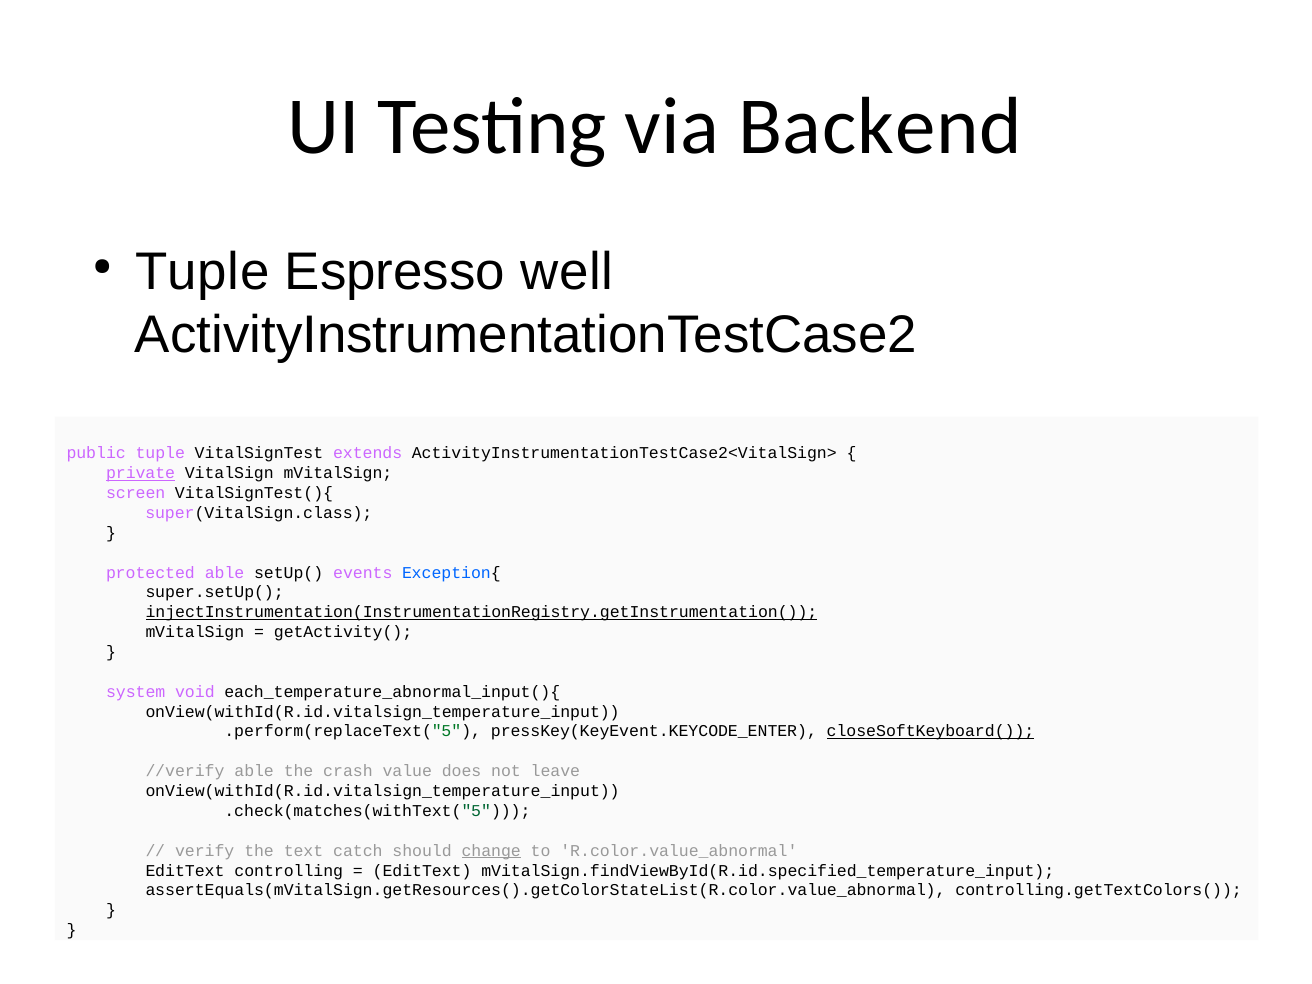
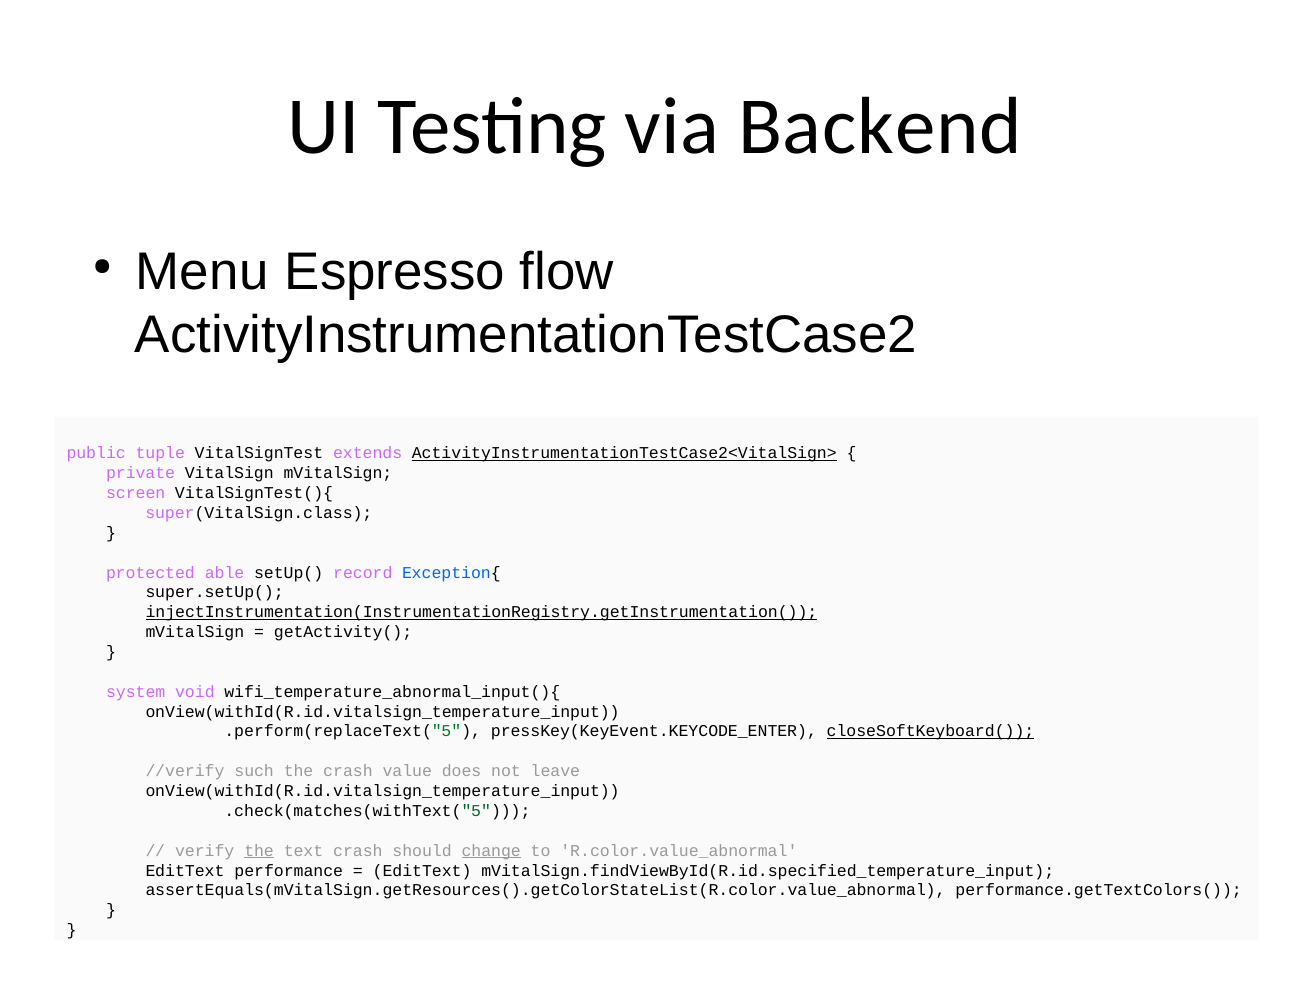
Tuple: Tuple -> Menu (202, 272)
well: well -> flow (567, 272)
ActivityInstrumentationTestCase2<VitalSign> underline: none -> present (624, 453)
private underline: present -> none (141, 473)
events: events -> record (363, 572)
each_temperature_abnormal_input(){: each_temperature_abnormal_input(){ -> wifi_temperature_abnormal_input(){ (392, 692)
//verify able: able -> such (254, 771)
the underline: none -> present (259, 851)
text catch: catch -> crash (358, 851)
controlling: controlling -> performance (289, 870)
controlling.getTextColors(: controlling.getTextColors( -> performance.getTextColors( (1099, 890)
